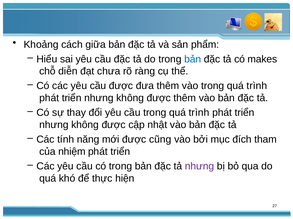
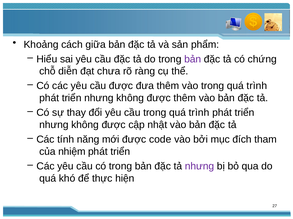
bản colour: blue -> purple (193, 59)
makes: makes -> chứng (262, 59)
cũng: cũng -> code (160, 140)
